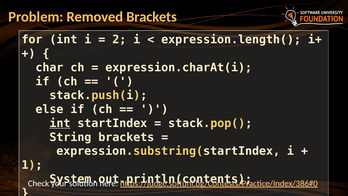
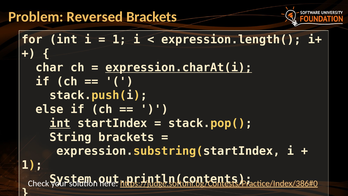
Removed: Removed -> Reversed (95, 17)
2: 2 -> 1 (119, 40)
expression.charAt(i underline: none -> present (179, 67)
